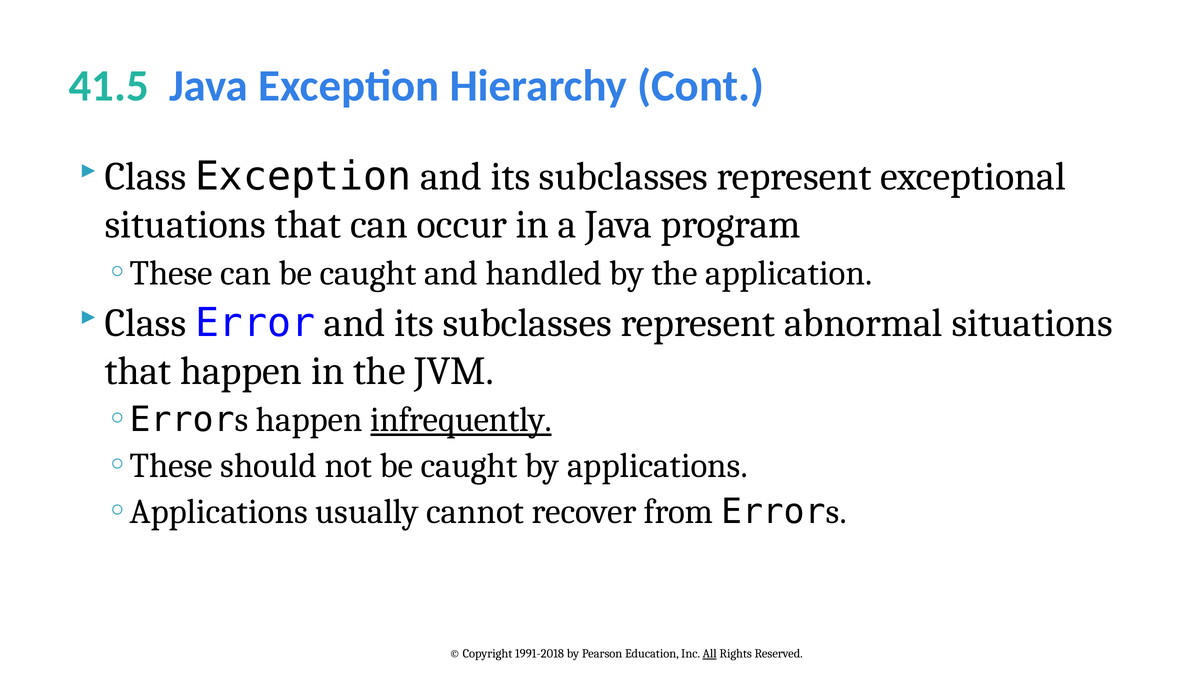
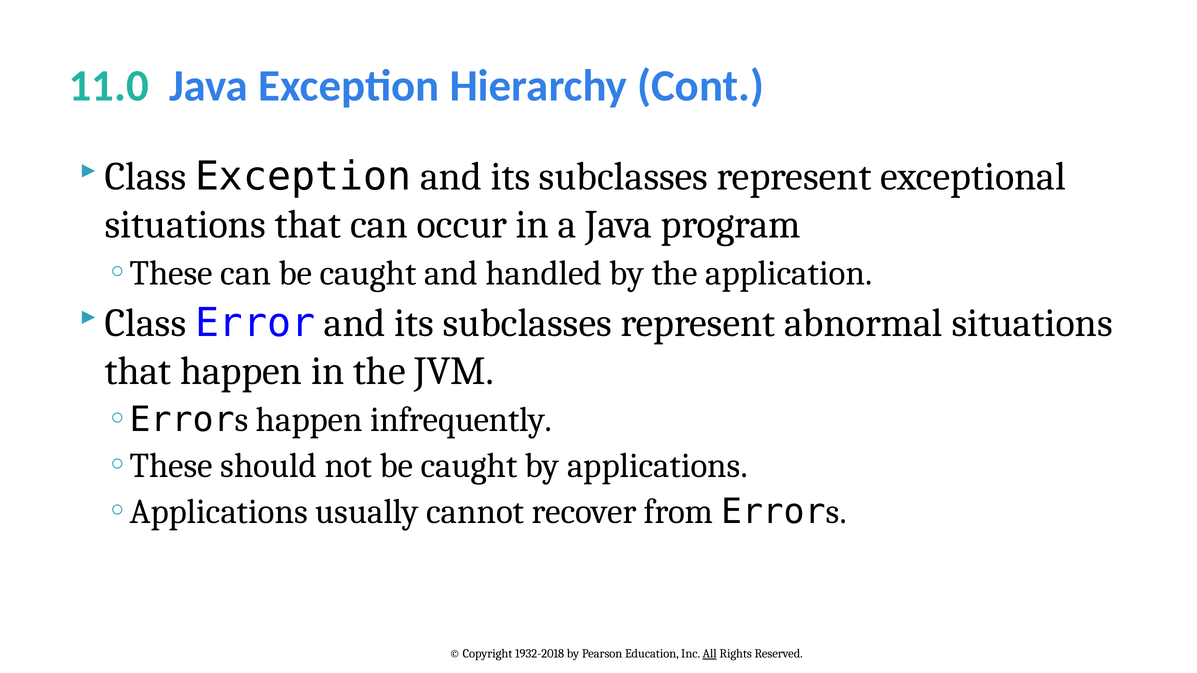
41.5: 41.5 -> 11.0 (109, 86)
infrequently underline: present -> none (461, 420)
1991-2018: 1991-2018 -> 1932-2018 (540, 654)
